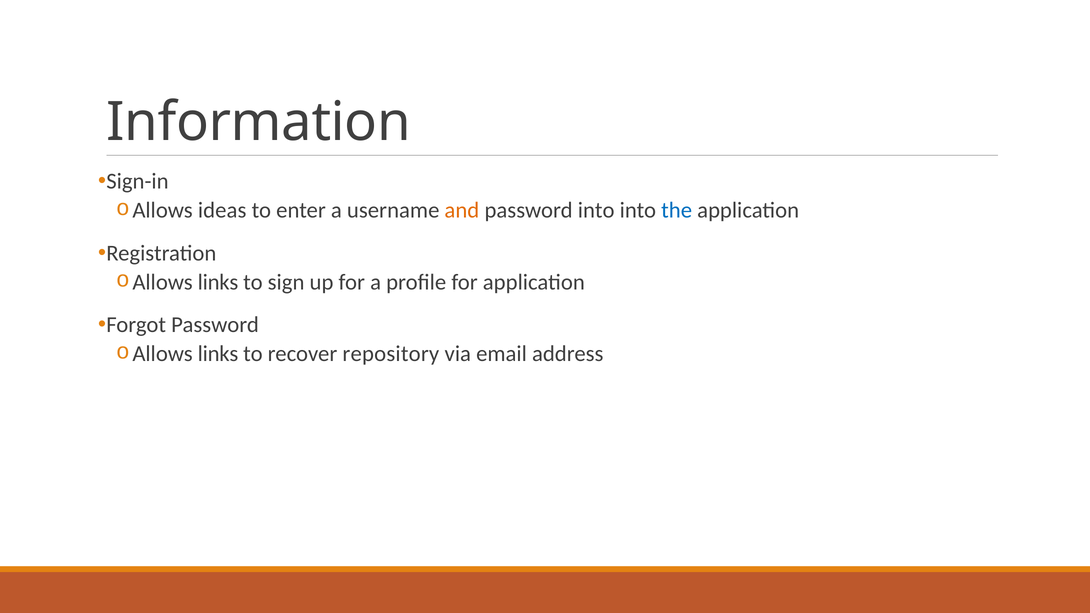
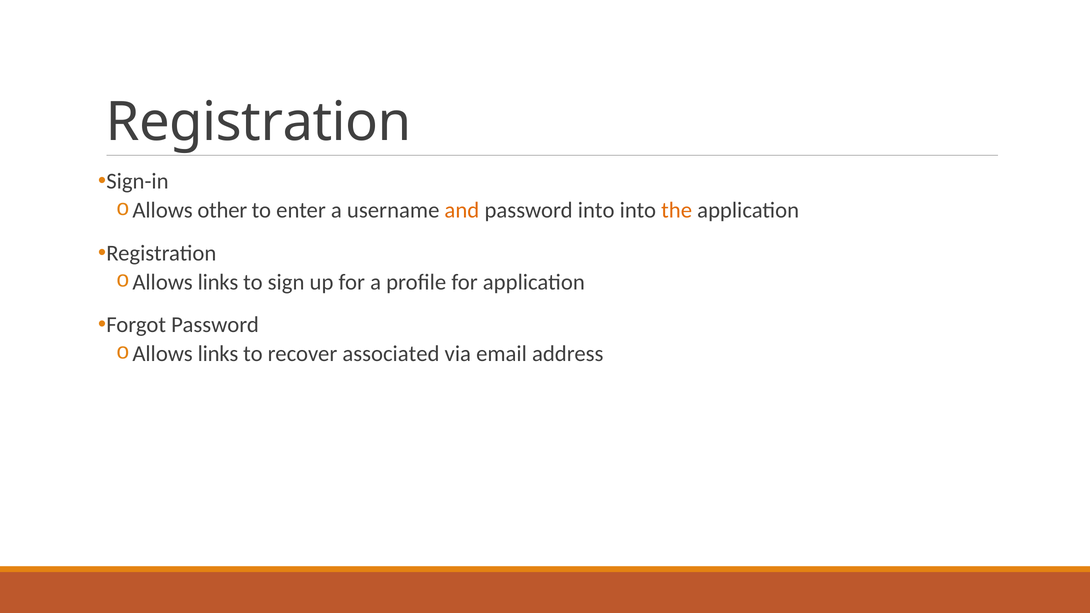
Information: Information -> Registration (259, 122)
ideas: ideas -> other (222, 210)
the colour: blue -> orange (677, 210)
repository: repository -> associated (391, 354)
